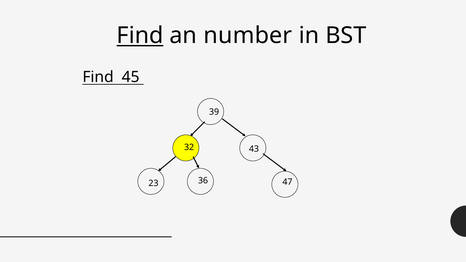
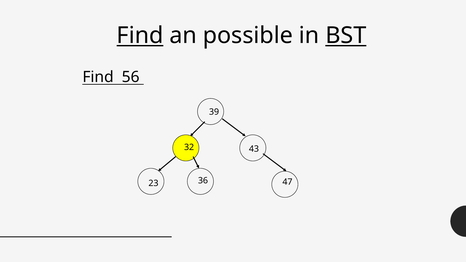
number: number -> possible (248, 36)
BST underline: none -> present (346, 36)
45: 45 -> 56 (131, 77)
